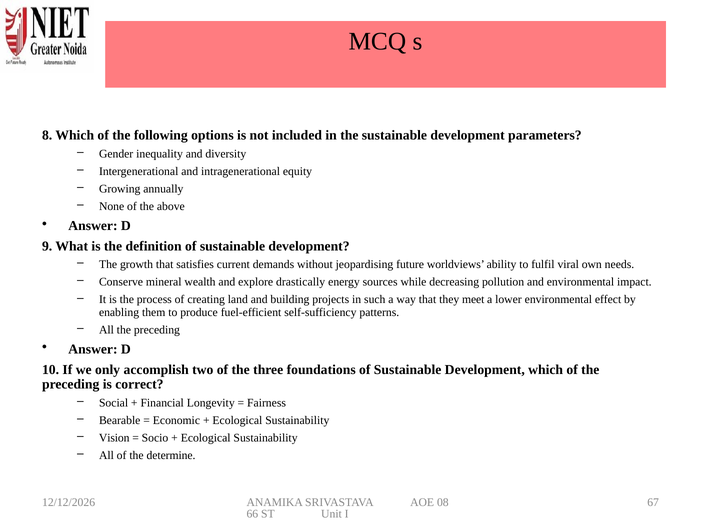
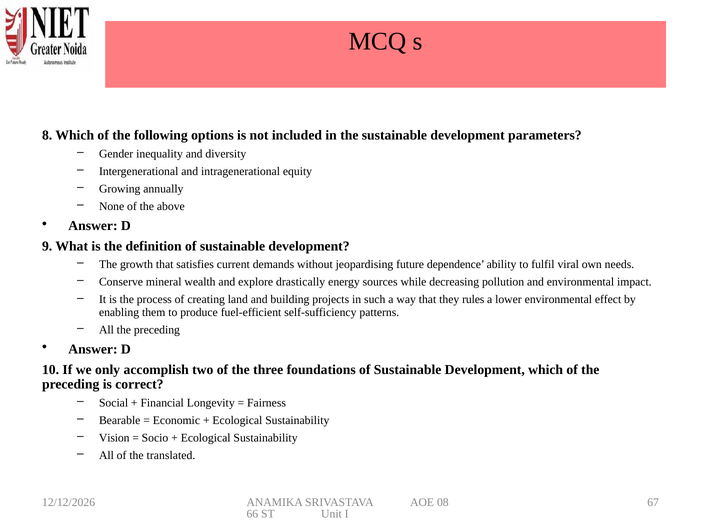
worldviews: worldviews -> dependence (456, 264)
meet: meet -> rules (473, 299)
determine: determine -> translated (171, 455)
